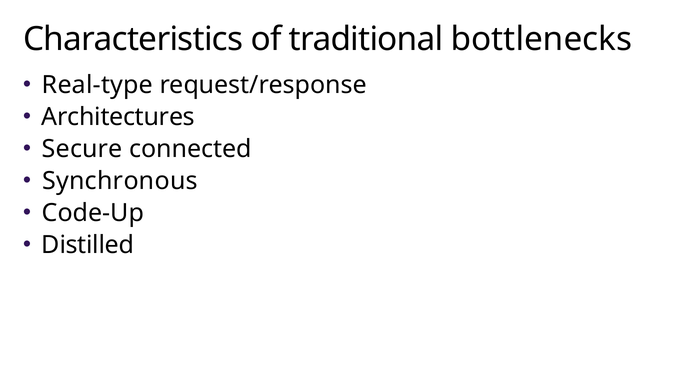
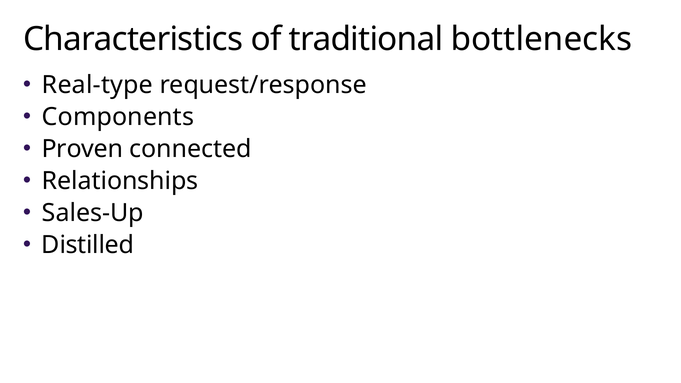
Architectures: Architectures -> Components (118, 117)
Secure: Secure -> Proven (82, 149)
Synchronous: Synchronous -> Relationships (120, 181)
Code-Up: Code-Up -> Sales-Up (93, 213)
